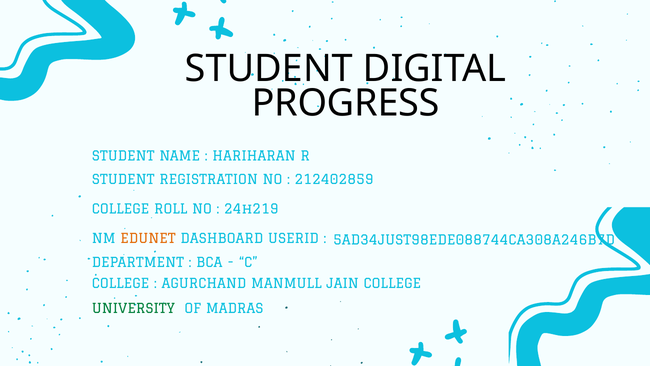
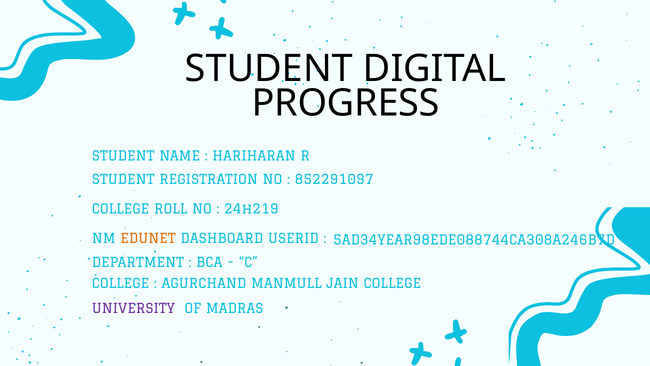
212402859: 212402859 -> 852291097 (334, 179)
5AD34JUST98EDE088744CA308A246B7D: 5AD34JUST98EDE088744CA308A246B7D -> 5AD34YEAR98EDE088744CA308A246B7D (474, 240)
UNIVERSITY colour: green -> purple (133, 309)
